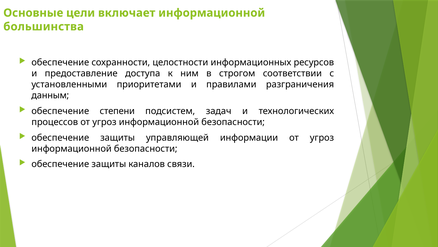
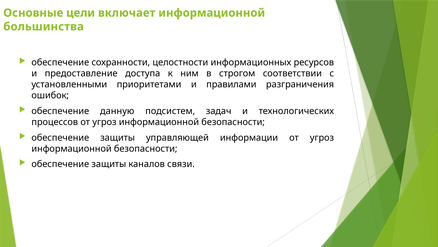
данным: данным -> ошибок (50, 95)
степени: степени -> данную (117, 111)
